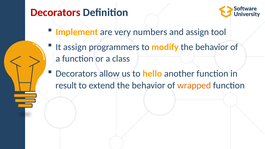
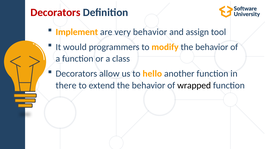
very numbers: numbers -> behavior (150, 32)
It assign: assign -> would (75, 47)
result: result -> there (66, 86)
wrapped colour: orange -> black (194, 86)
